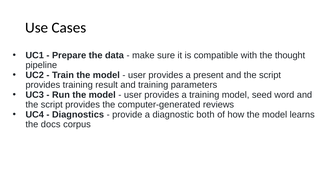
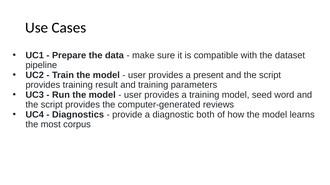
thought: thought -> dataset (290, 56)
docs: docs -> most (51, 125)
